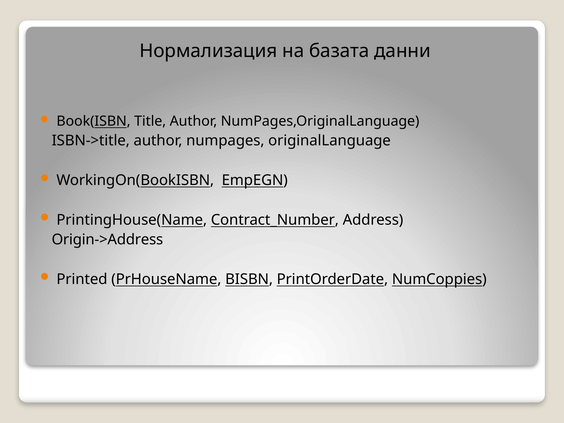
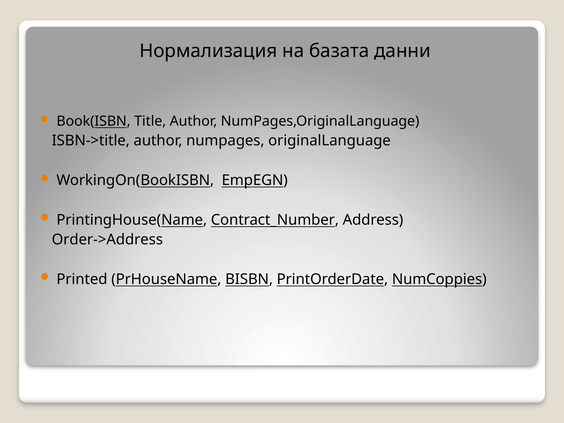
Origin->Address: Origin->Address -> Order->Address (107, 240)
